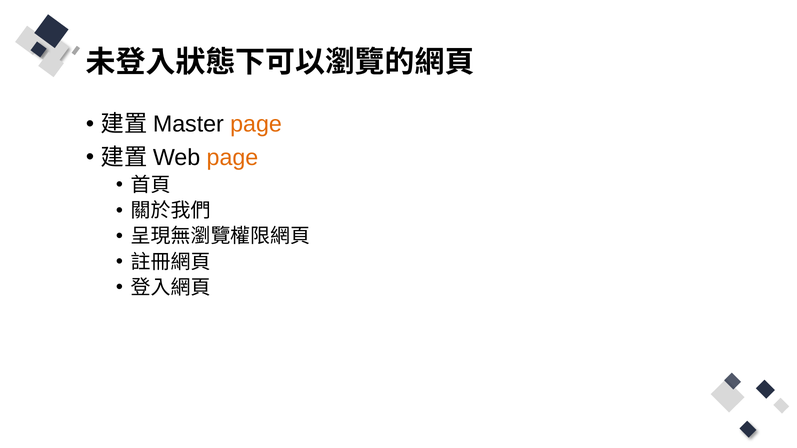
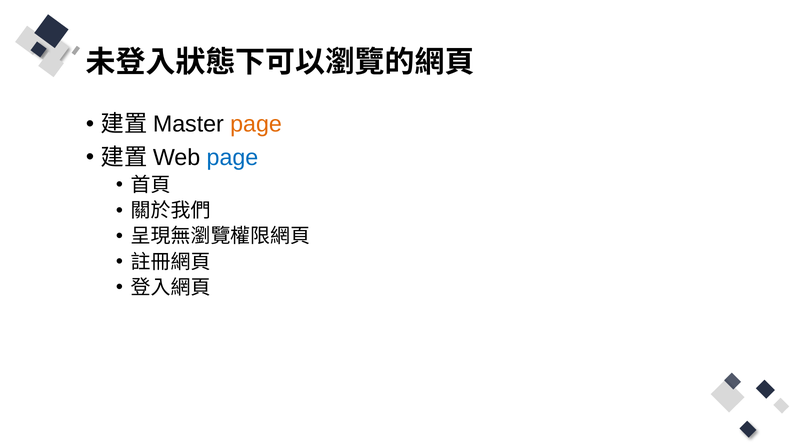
page colour: orange -> blue (232, 158)
